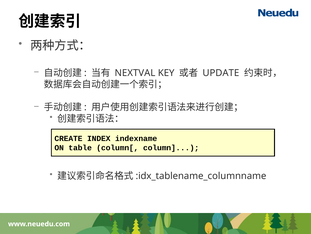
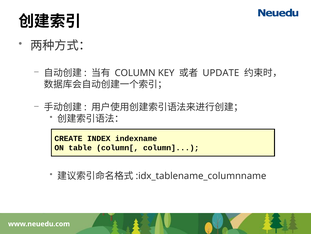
NEXTVAL: NEXTVAL -> COLUMN (135, 73)
